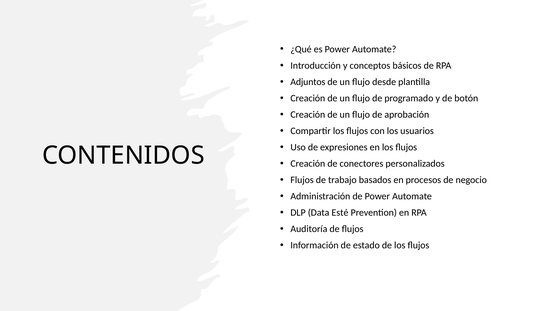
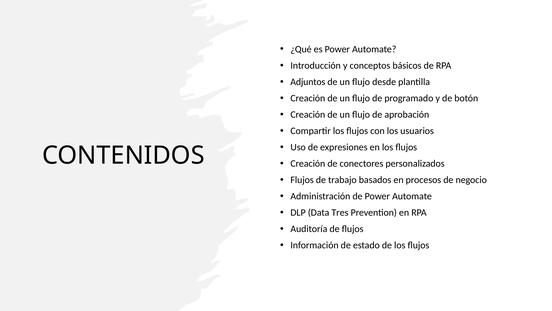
Esté: Esté -> Tres (340, 212)
